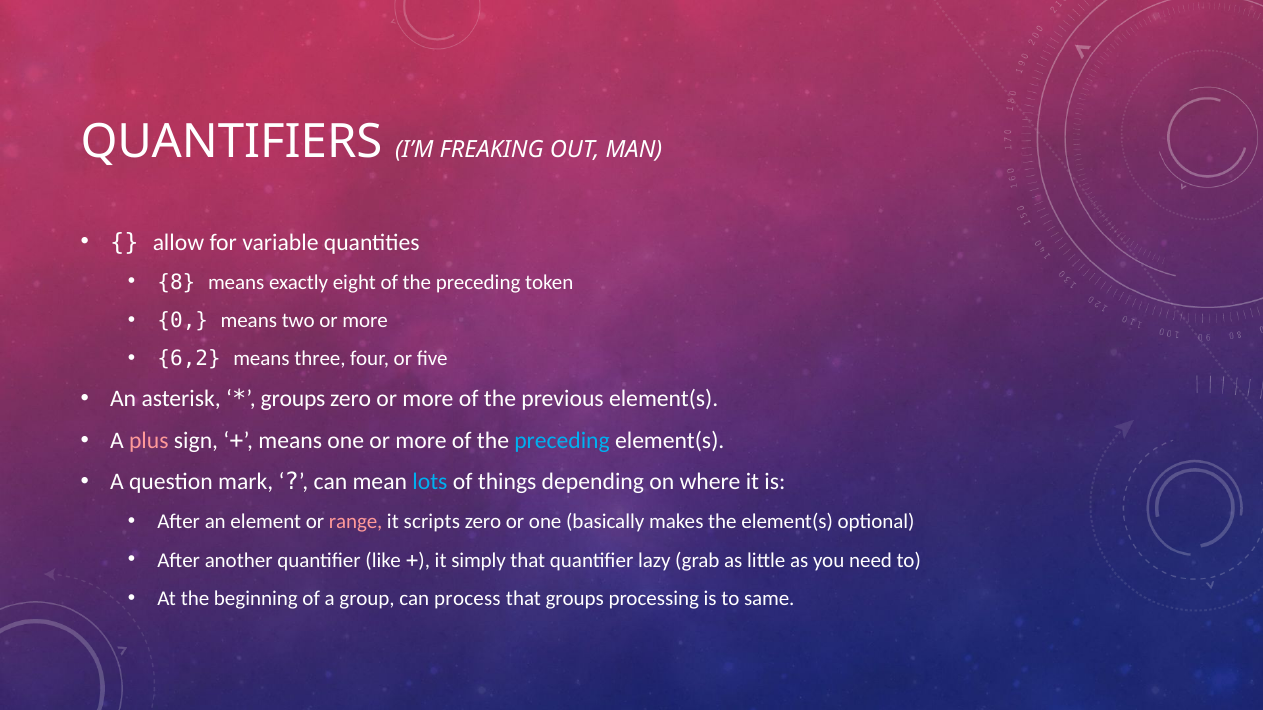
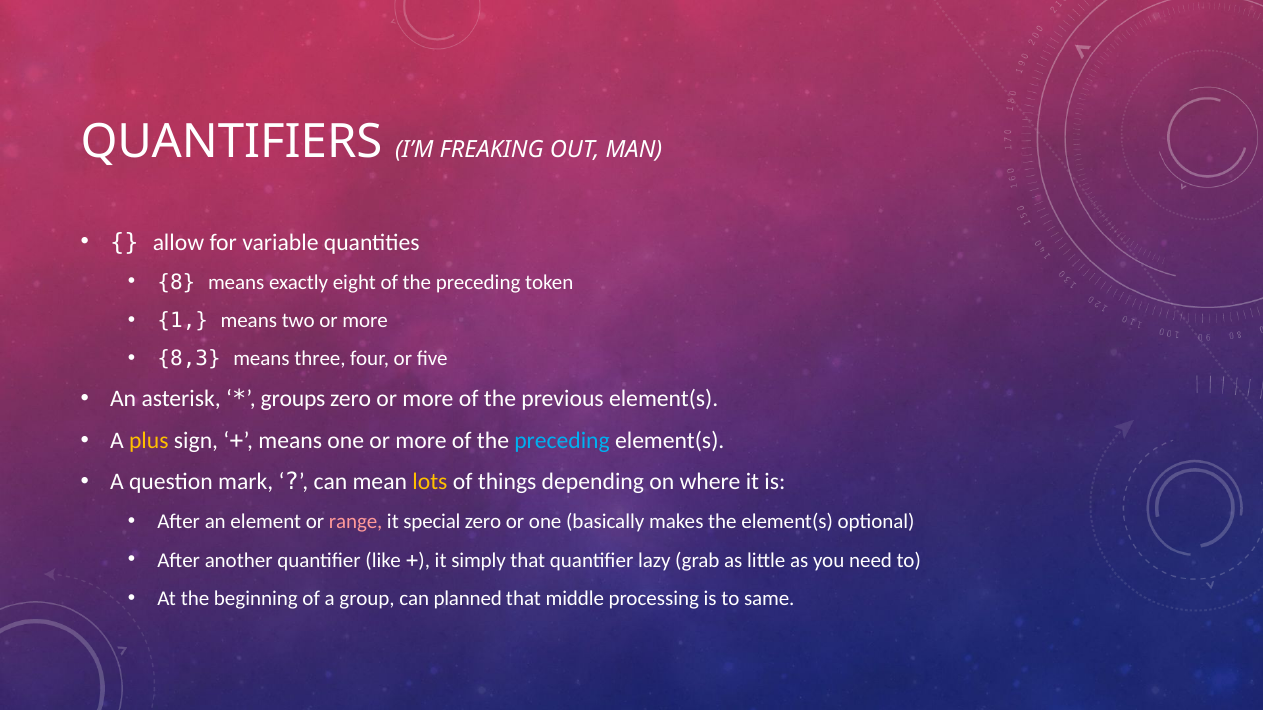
0: 0 -> 1 (183, 321)
6,2: 6,2 -> 8,3 (189, 359)
plus colour: pink -> yellow (149, 441)
lots colour: light blue -> yellow (430, 482)
scripts: scripts -> special (432, 522)
process: process -> planned (468, 599)
that groups: groups -> middle (575, 599)
